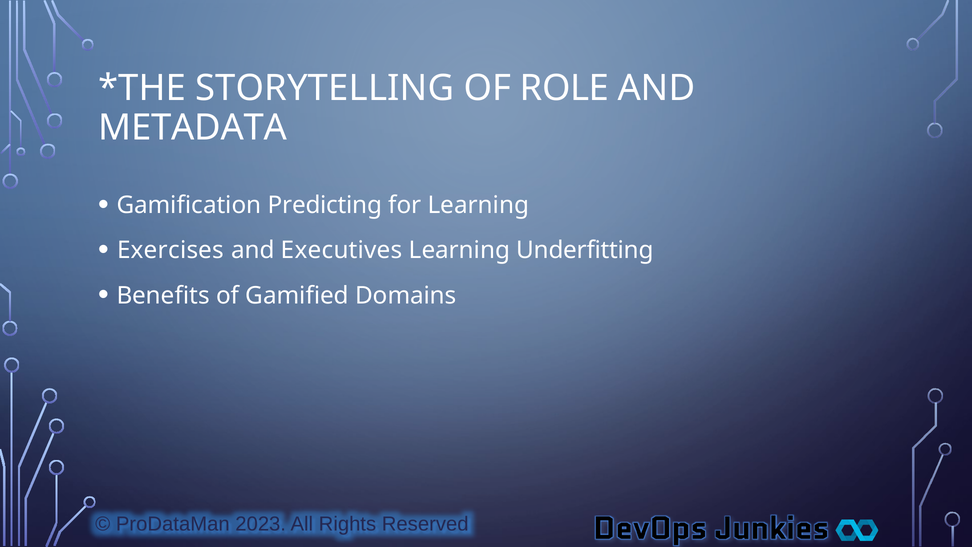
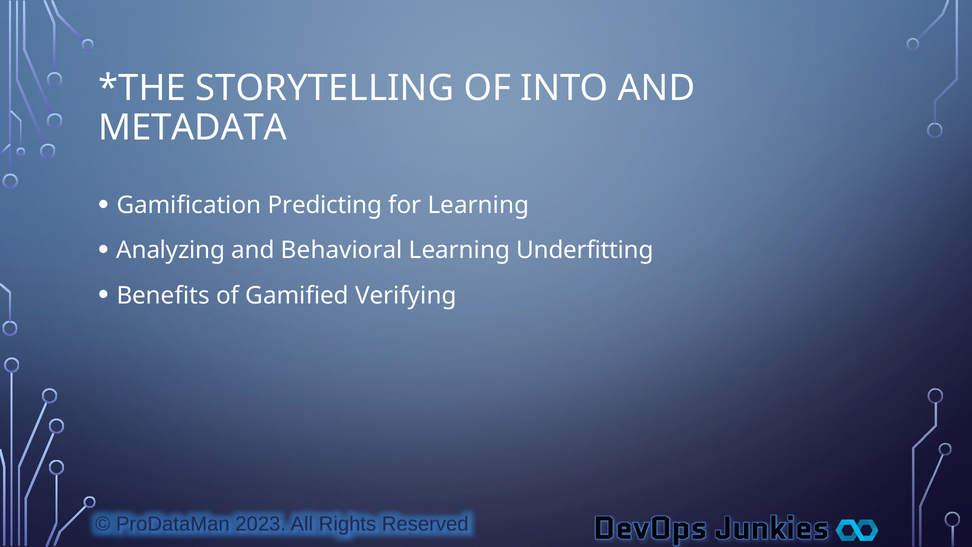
ROLE: ROLE -> INTO (564, 88)
Exercises: Exercises -> Analyzing (171, 250)
Executives: Executives -> Behavioral (342, 250)
Domains: Domains -> Verifying (406, 295)
